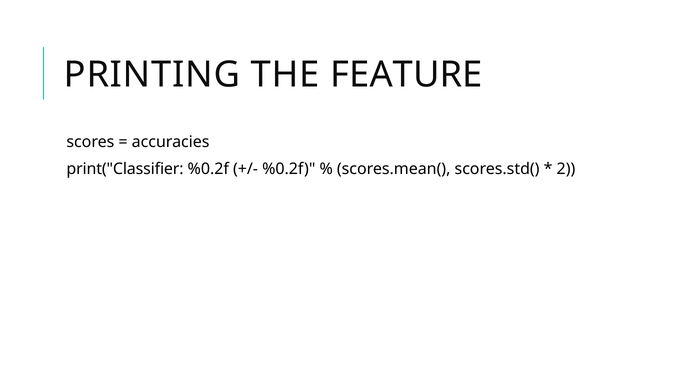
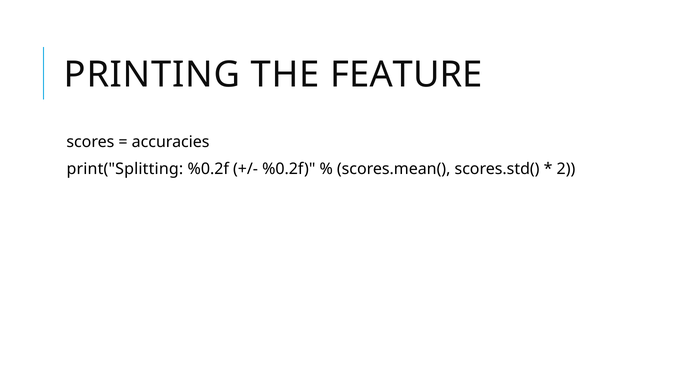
print("Classifier: print("Classifier -> print("Splitting (125, 169)
